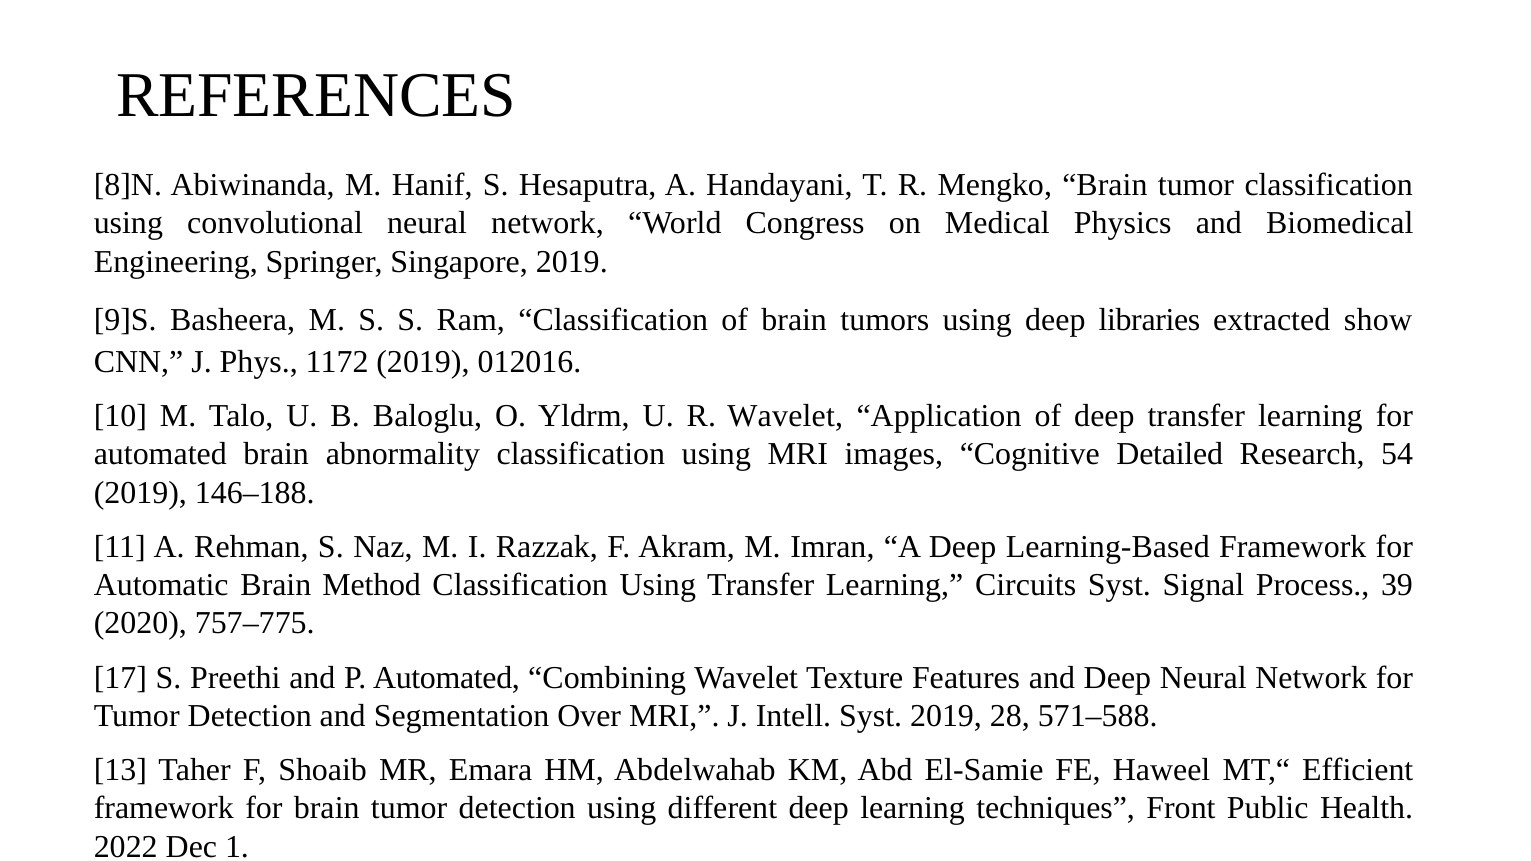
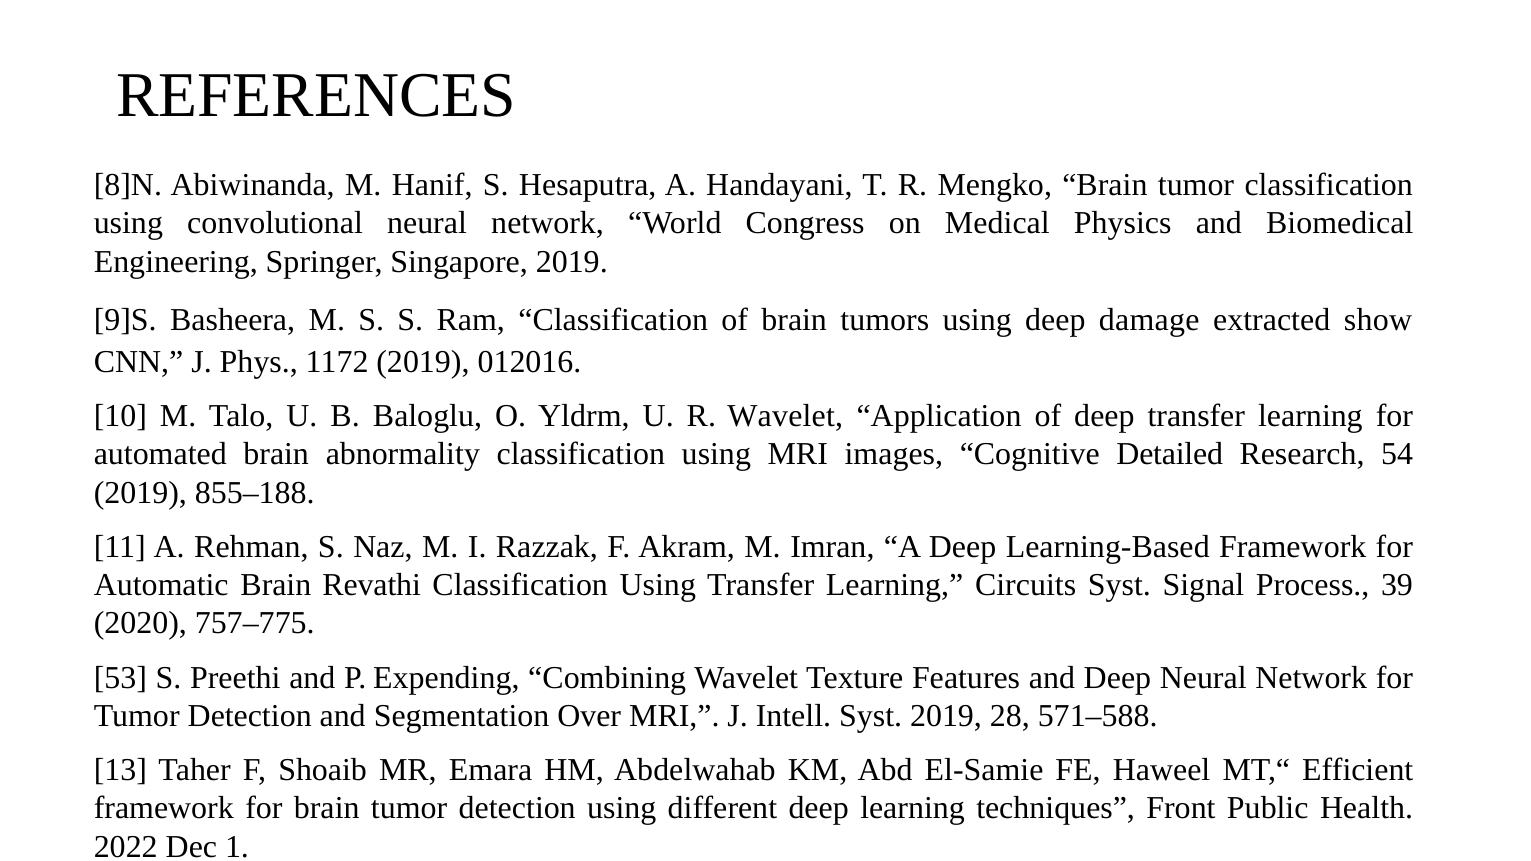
libraries: libraries -> damage (1149, 320)
146–188: 146–188 -> 855–188 (255, 493)
Method: Method -> Revathi (372, 585)
17: 17 -> 53 (120, 678)
P Automated: Automated -> Expending (446, 678)
